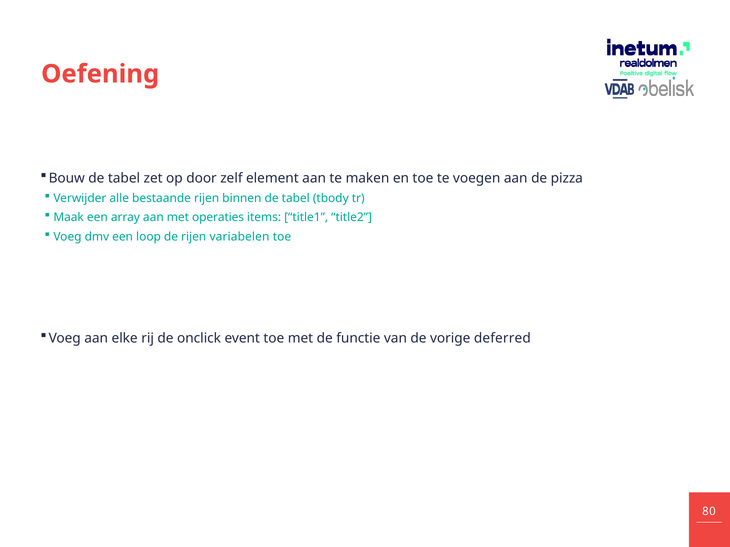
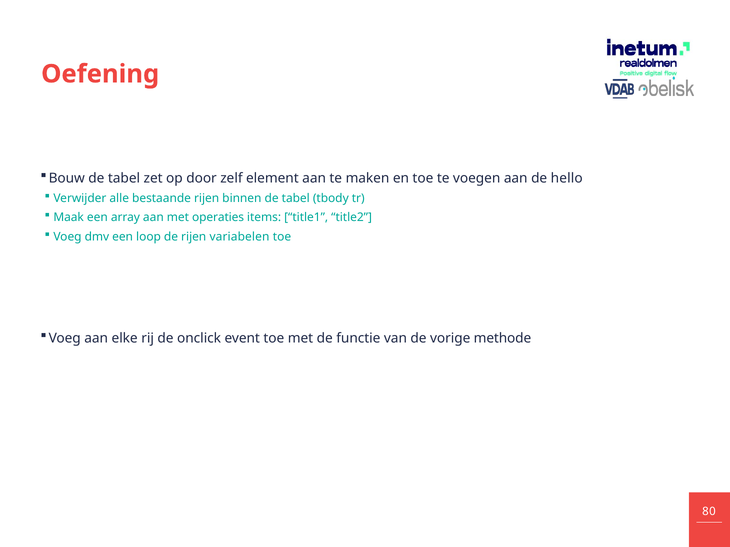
pizza: pizza -> hello (567, 178)
deferred: deferred -> methode (502, 338)
